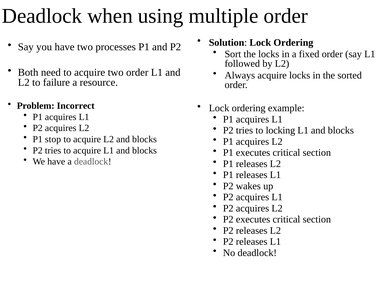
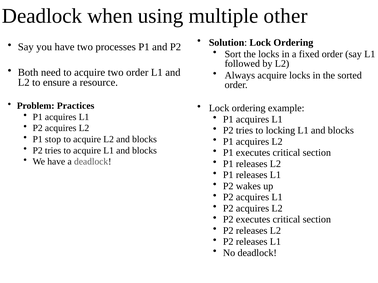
multiple order: order -> other (286, 16)
failure: failure -> ensure (56, 83)
Incorrect: Incorrect -> Practices (76, 106)
